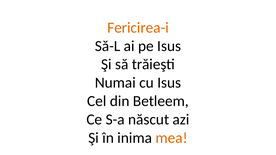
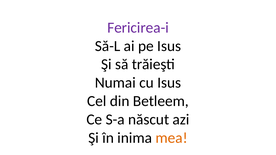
Fericirea-i colour: orange -> purple (138, 28)
